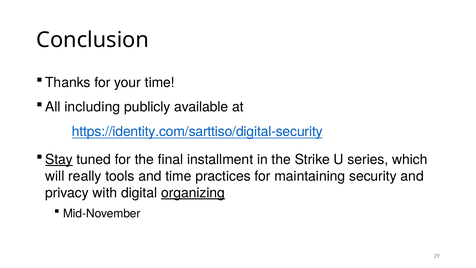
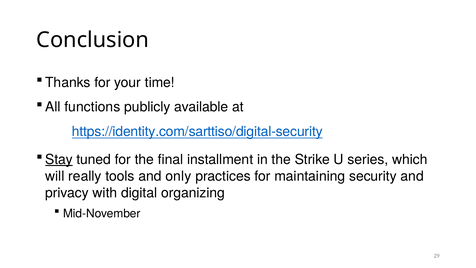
including: including -> functions (92, 107)
and time: time -> only (178, 176)
organizing underline: present -> none (193, 193)
